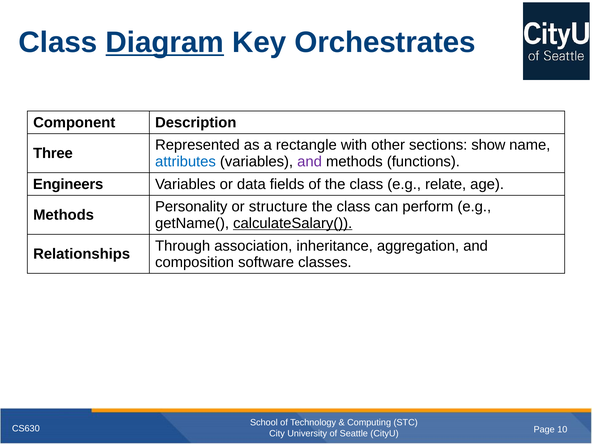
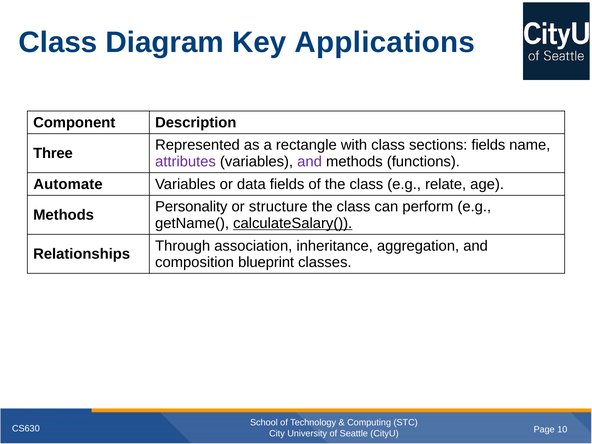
Diagram underline: present -> none (165, 43)
Orchestrates: Orchestrates -> Applications (385, 43)
with other: other -> class (388, 145)
sections show: show -> fields (488, 145)
attributes colour: blue -> purple (185, 162)
Engineers: Engineers -> Automate (68, 184)
software: software -> blueprint (266, 262)
